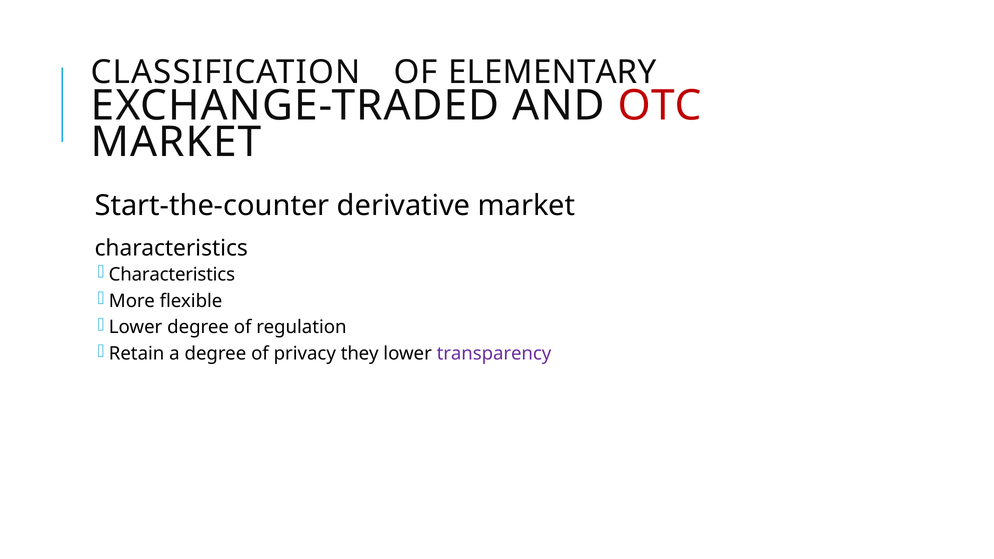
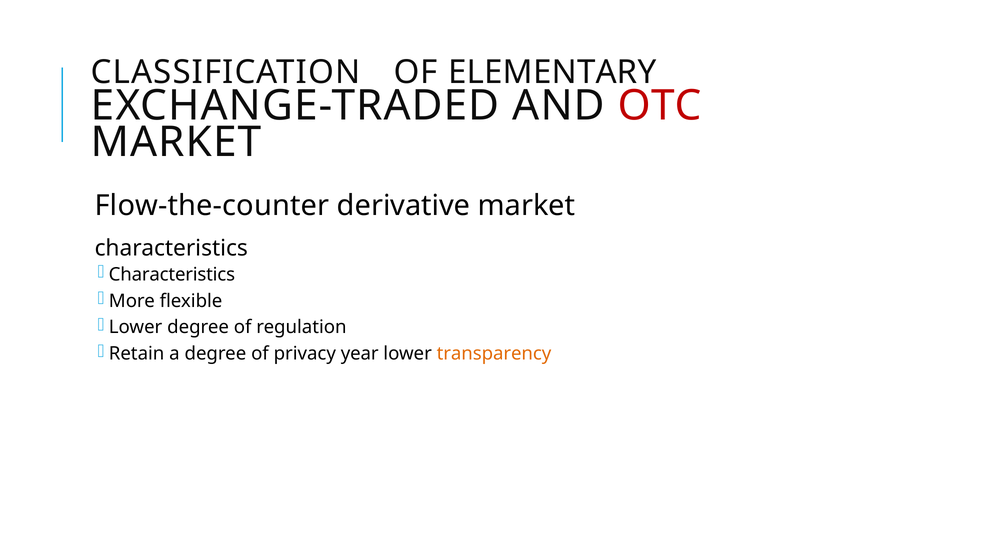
Start-the-counter: Start-the-counter -> Flow-the-counter (212, 206)
they: they -> year (360, 354)
transparency colour: purple -> orange (494, 354)
